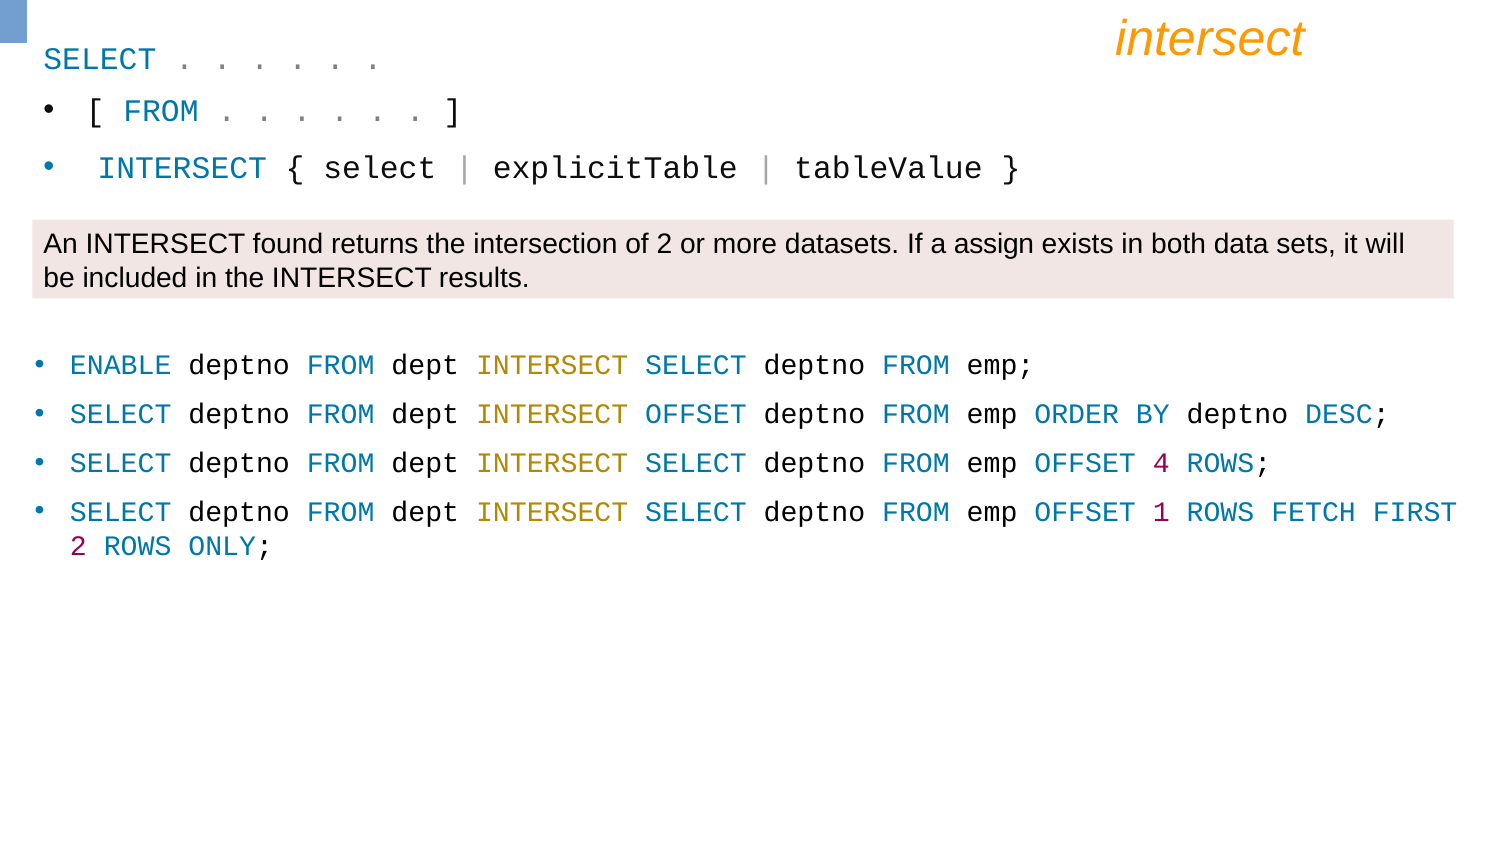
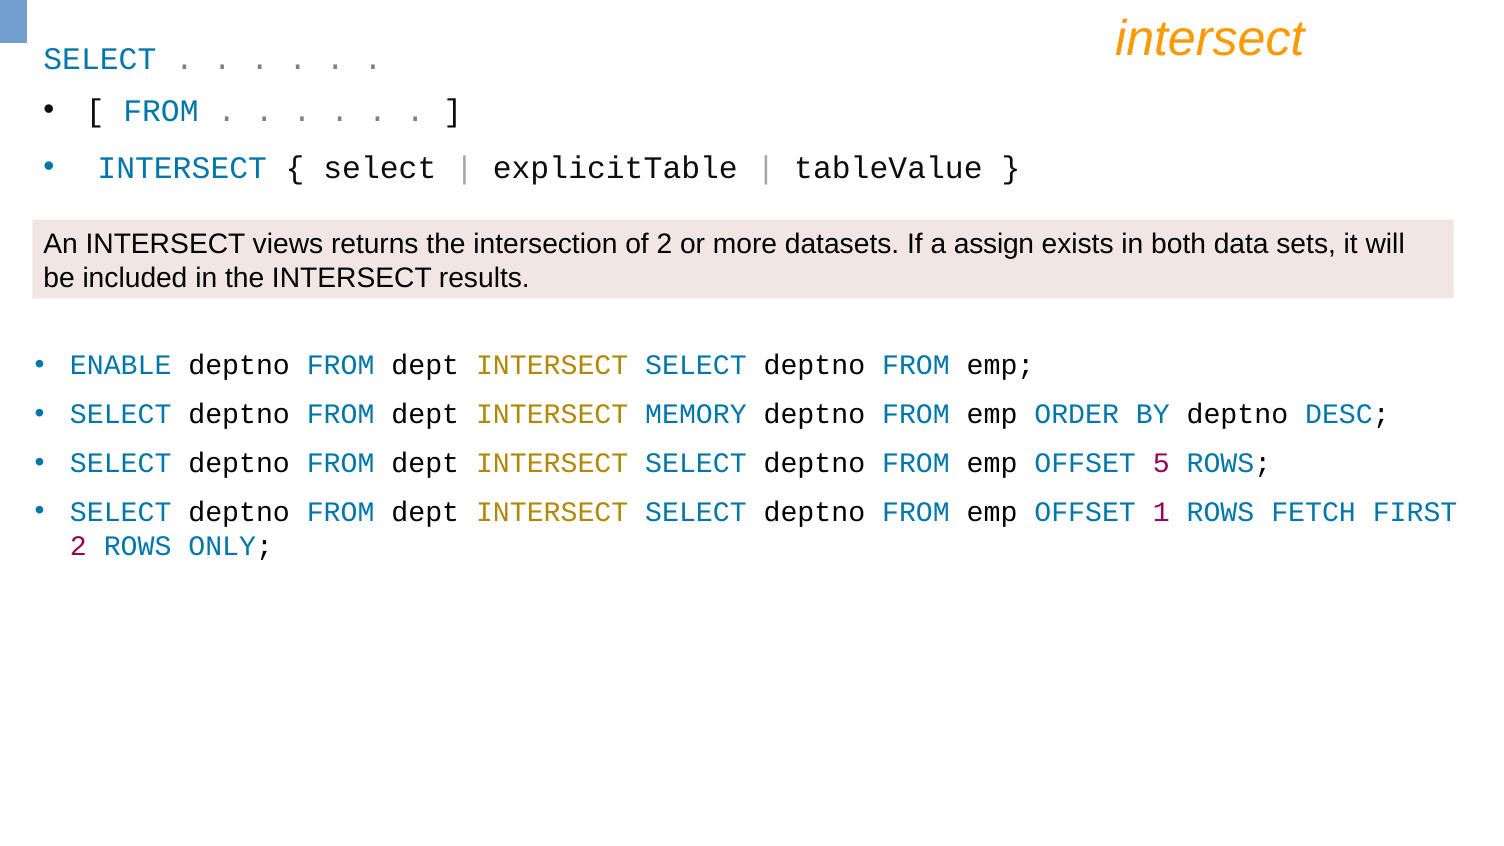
found: found -> views (288, 244)
INTERSECT OFFSET: OFFSET -> MEMORY (696, 414)
4: 4 -> 5 (1161, 463)
